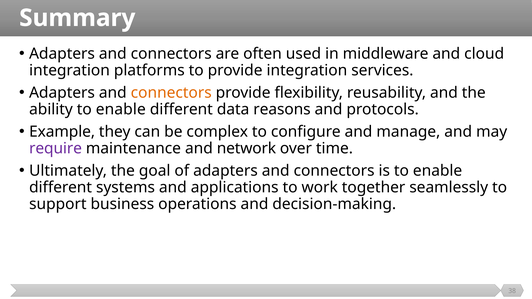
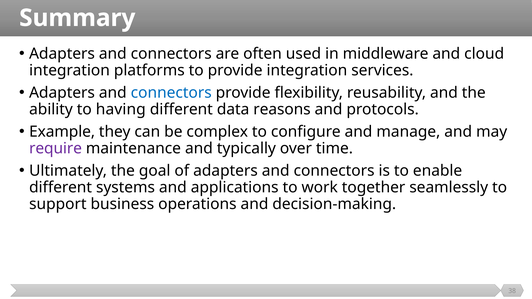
connectors colour: orange -> blue (171, 93)
ability to enable: enable -> having (121, 109)
network: network -> typically (246, 148)
